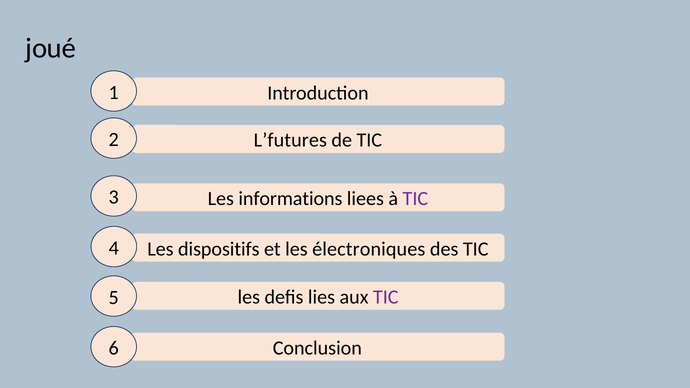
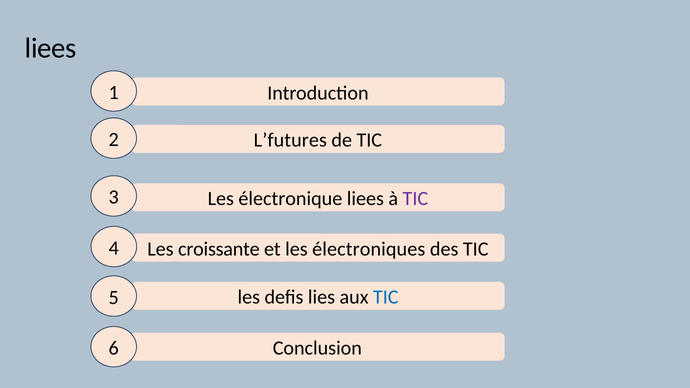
joué: joué -> liees (51, 49)
informations: informations -> électronique (290, 199)
dispositifs: dispositifs -> croissante (219, 249)
TIC colour: purple -> blue (386, 297)
